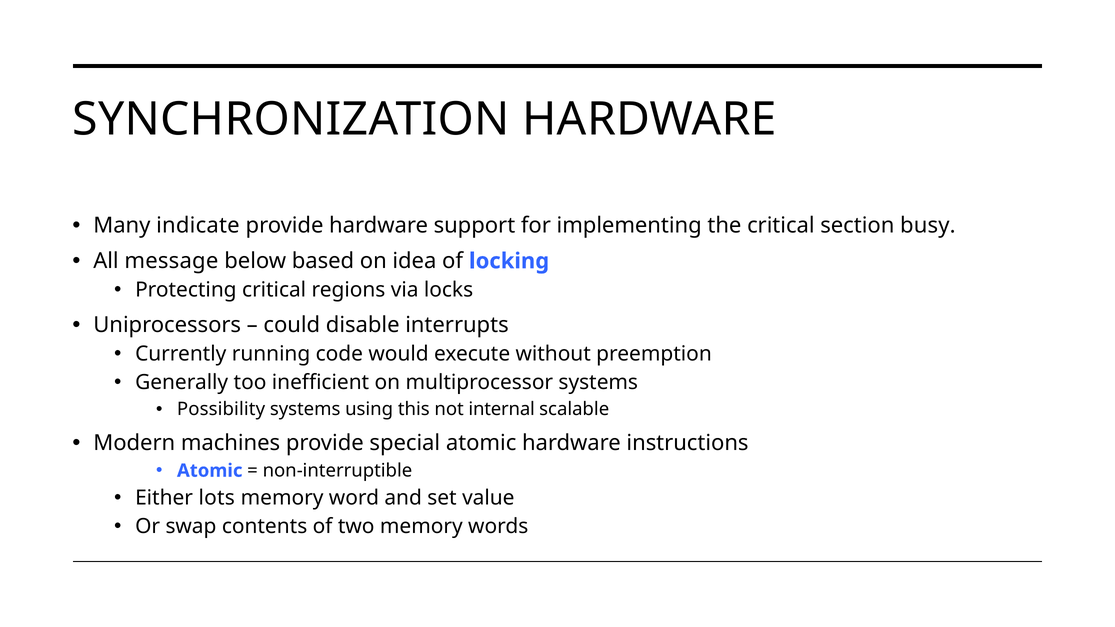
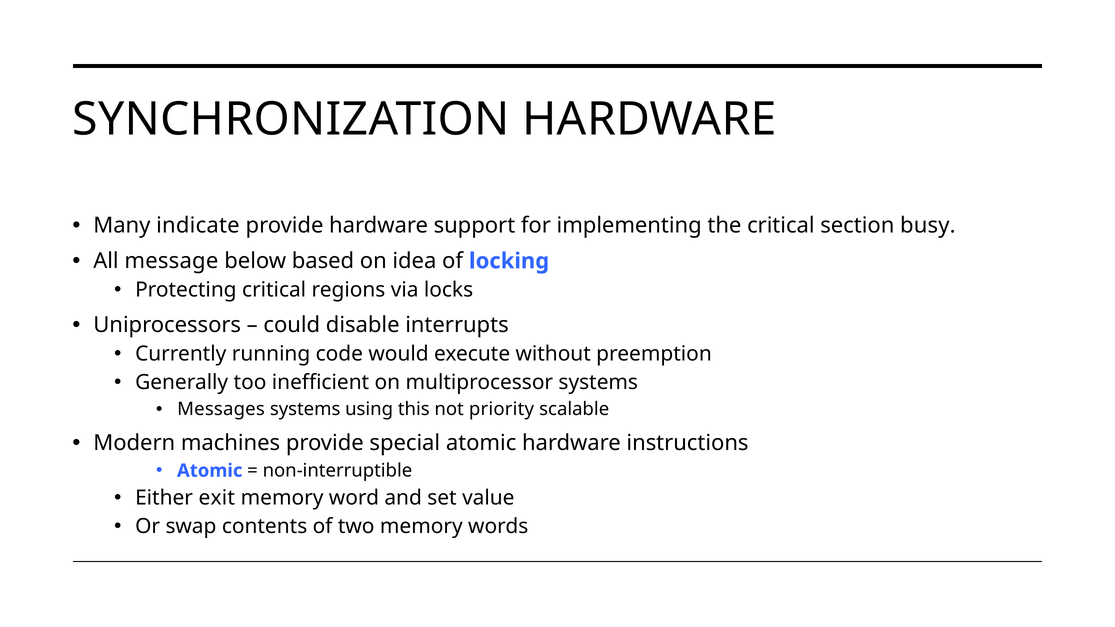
Possibility: Possibility -> Messages (221, 409)
internal: internal -> priority (501, 409)
lots: lots -> exit (217, 498)
